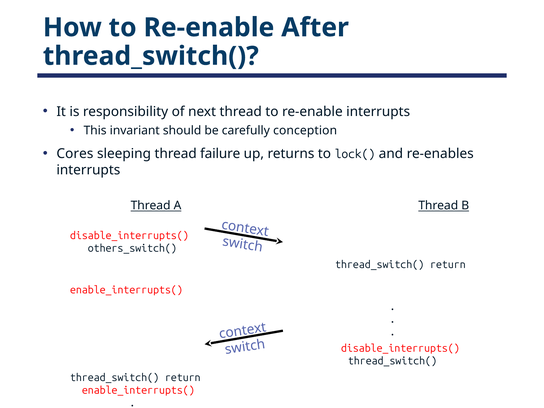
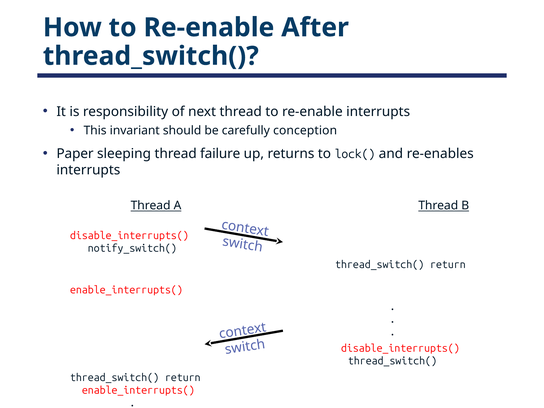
Cores: Cores -> Paper (75, 154)
others_switch(: others_switch( -> notify_switch( (132, 248)
